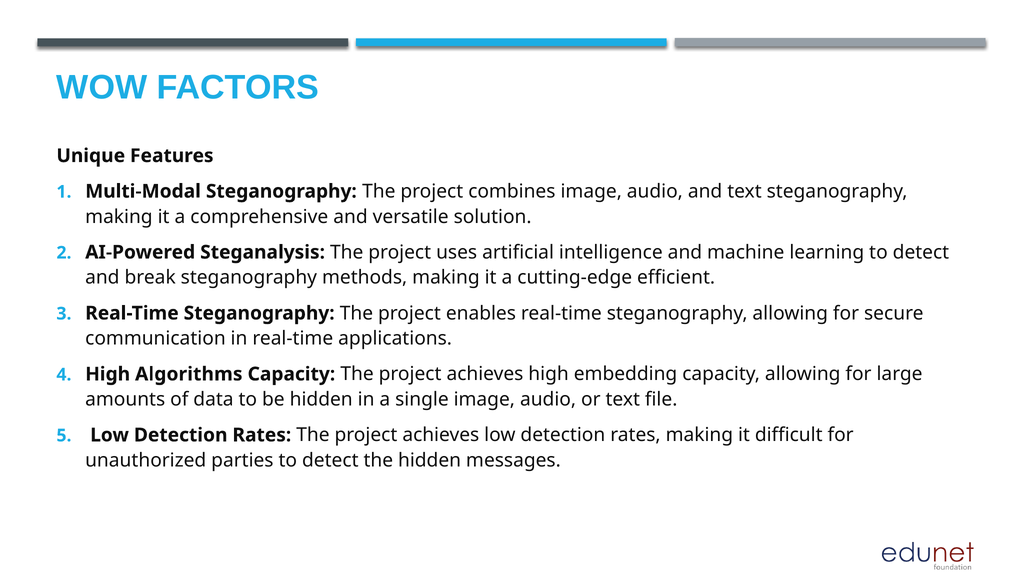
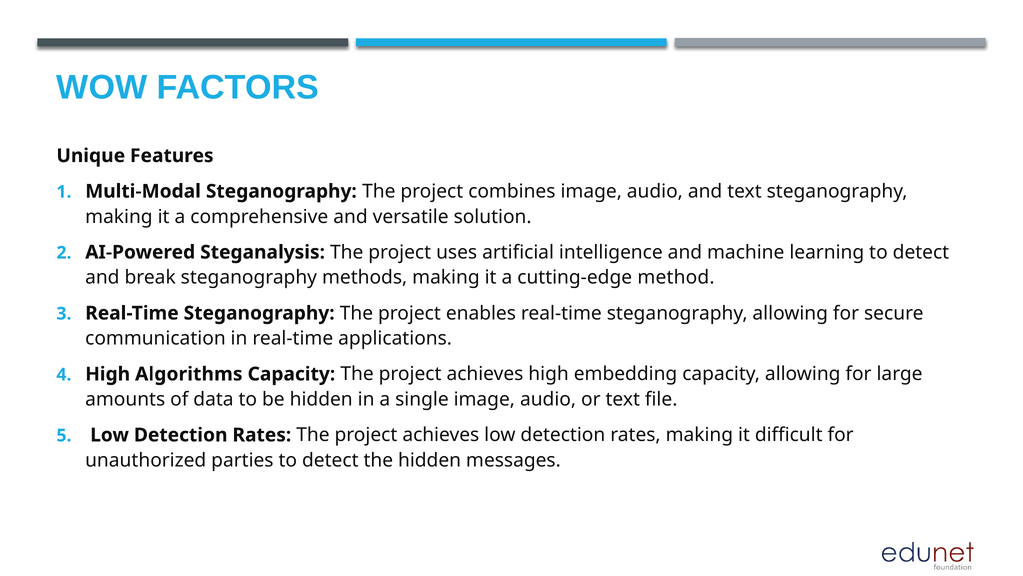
efficient: efficient -> method (676, 277)
